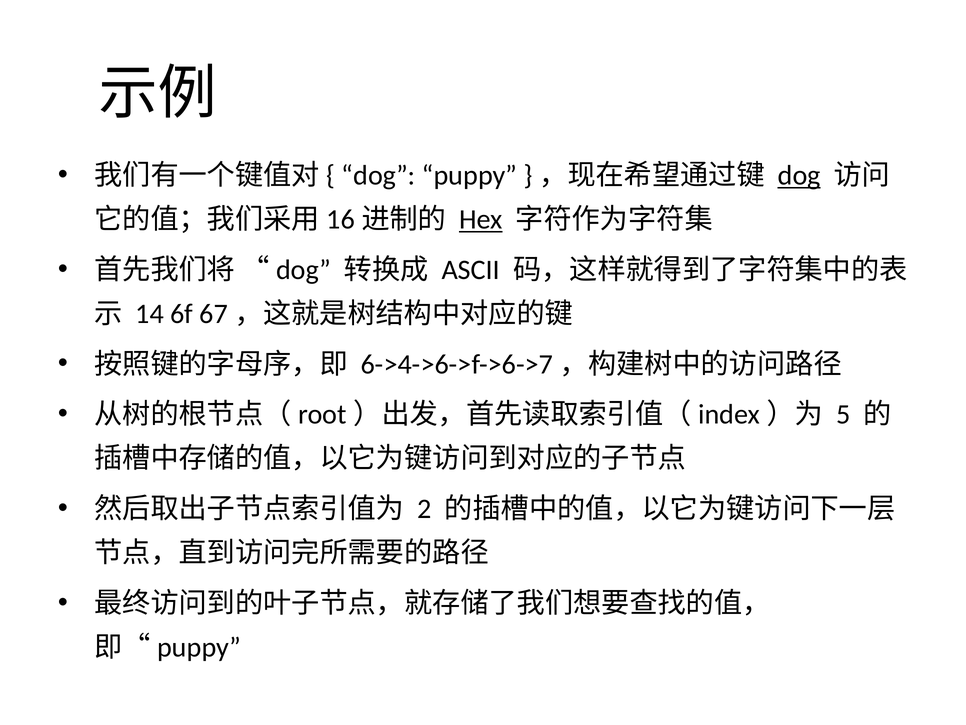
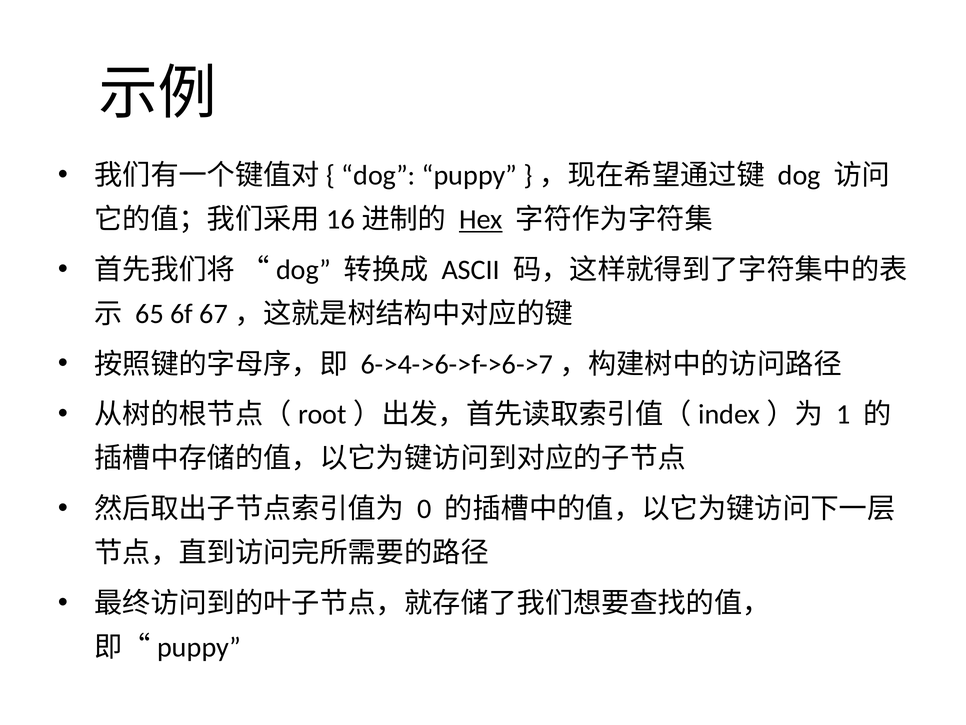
dog underline: present -> none (799, 175)
14: 14 -> 65 (150, 314)
5: 5 -> 1 (843, 414)
2: 2 -> 0 (424, 509)
